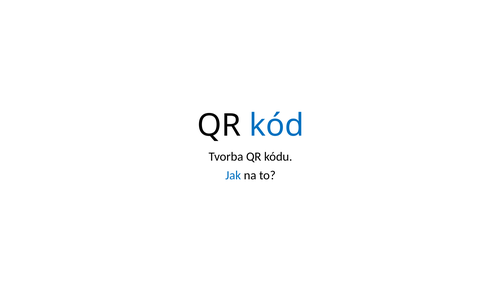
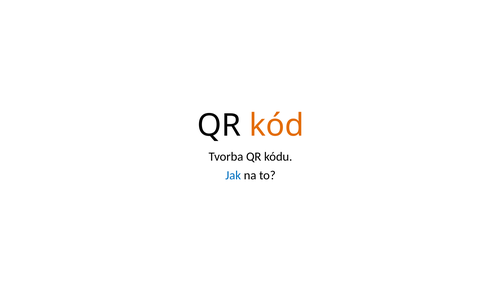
kód colour: blue -> orange (277, 125)
